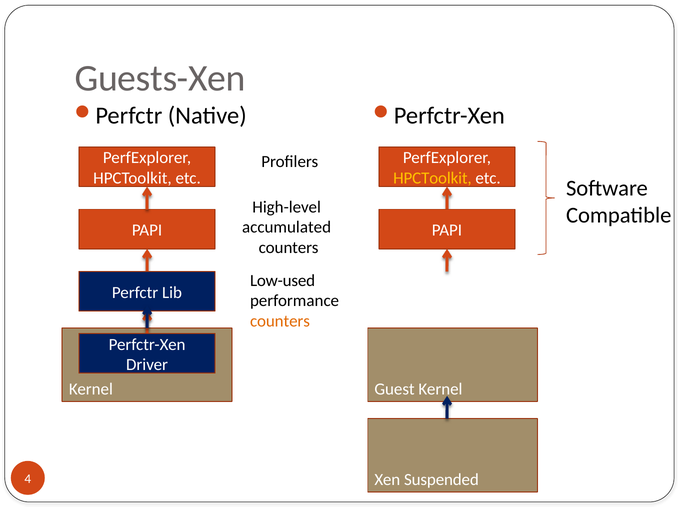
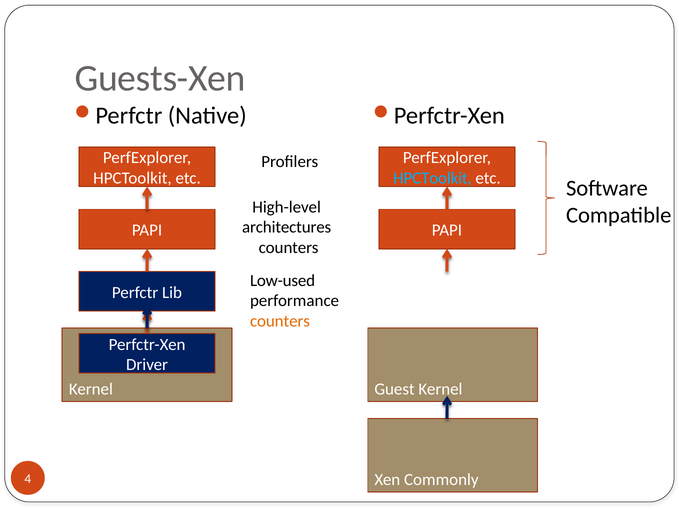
HPCToolkit colour: yellow -> light blue (432, 178)
accumulated: accumulated -> architectures (287, 227)
Suspended: Suspended -> Commonly (441, 480)
